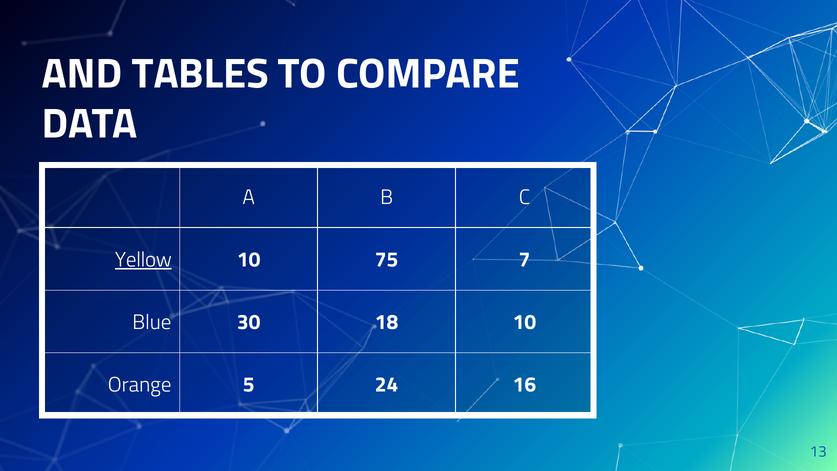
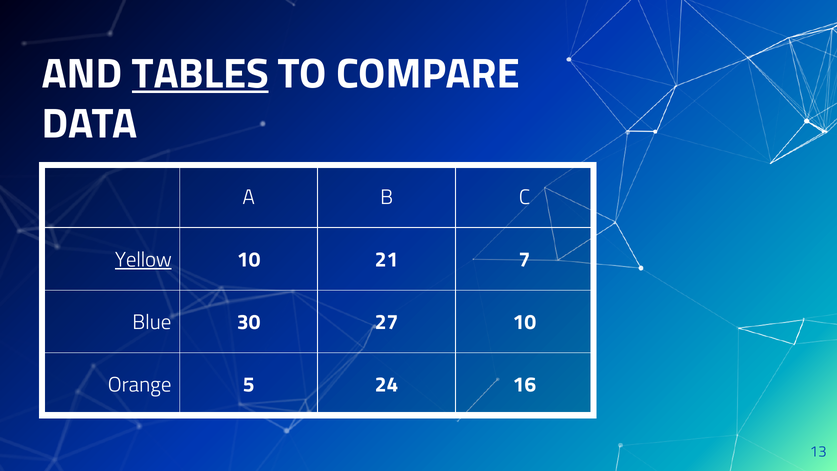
TABLES underline: none -> present (200, 74)
75: 75 -> 21 (387, 260)
18: 18 -> 27 (387, 322)
